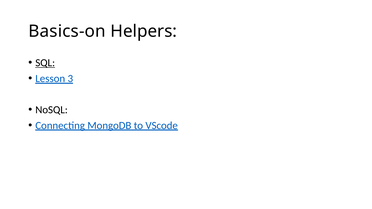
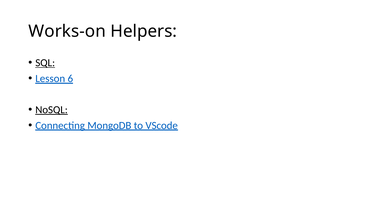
Basics-on: Basics-on -> Works-on (67, 31)
3: 3 -> 6 (70, 79)
NoSQL underline: none -> present (52, 110)
